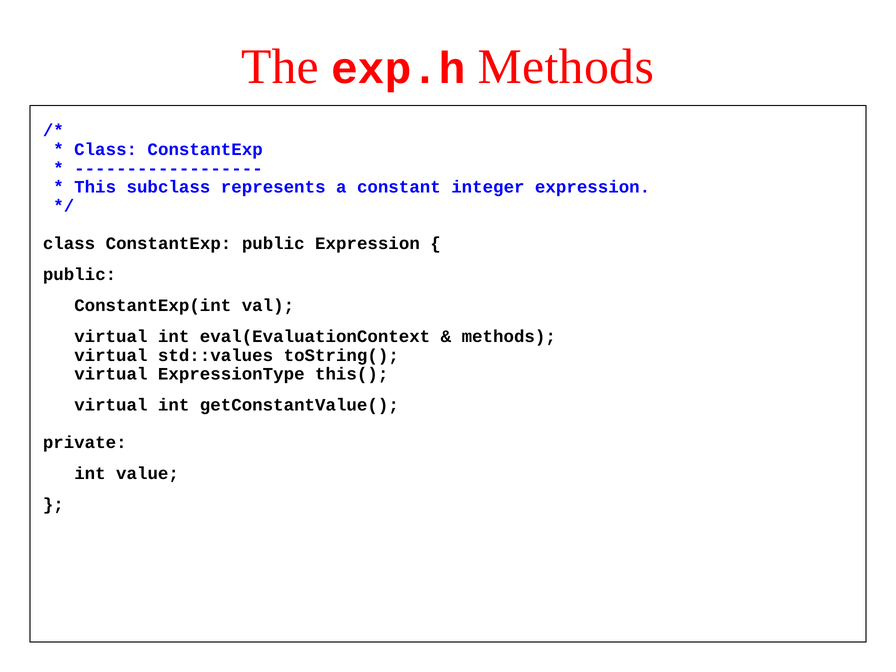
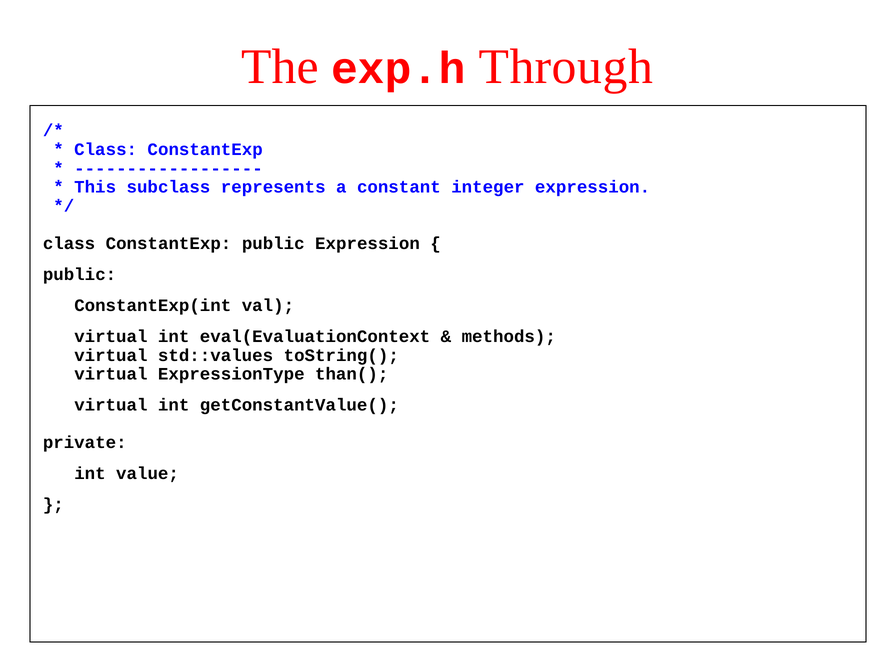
exp.h Methods: Methods -> Through (566, 67)
this(: this( -> than( (352, 374)
